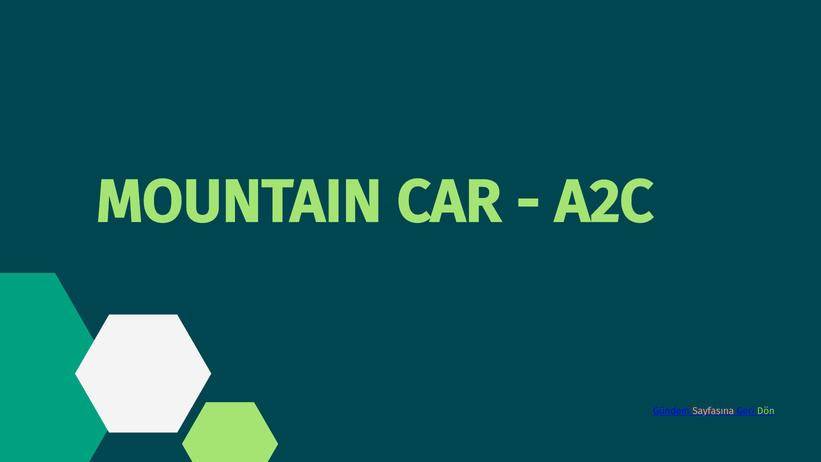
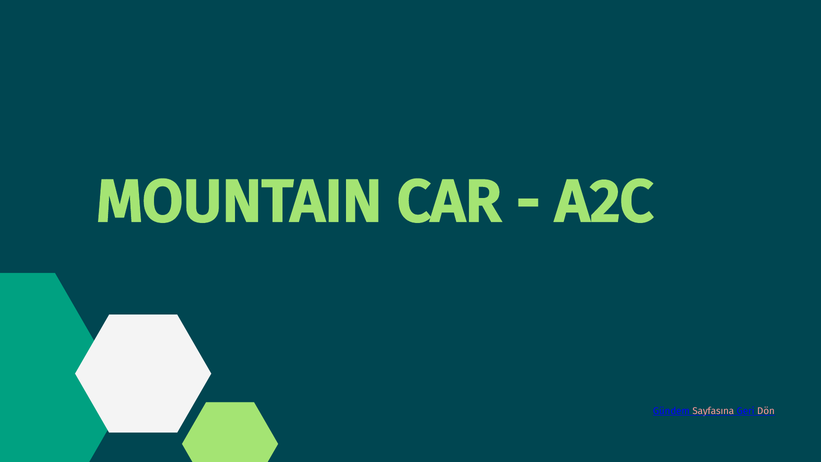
Dön colour: light green -> pink (766, 411)
